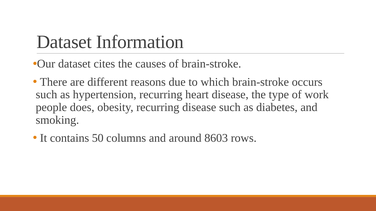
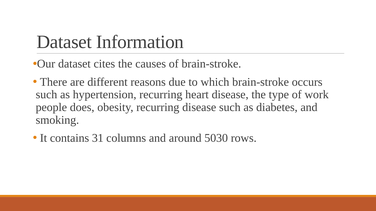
50: 50 -> 31 (98, 138)
8603: 8603 -> 5030 (216, 138)
